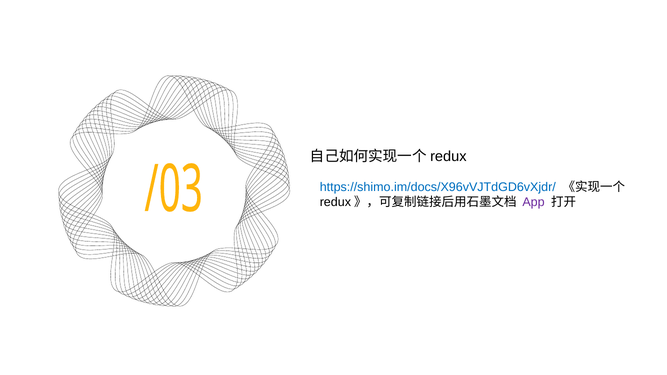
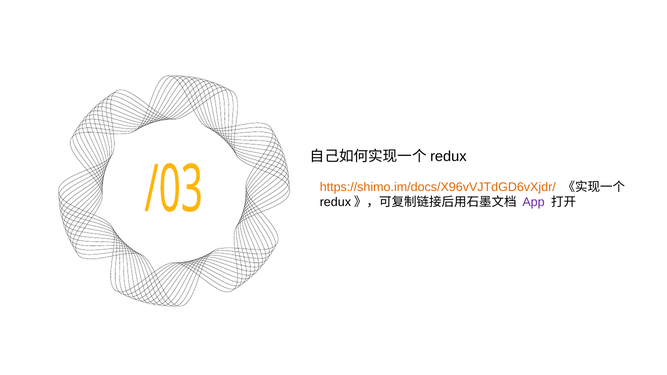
https://shimo.im/docs/X96vVJTdGD6vXjdr/ colour: blue -> orange (438, 187)
